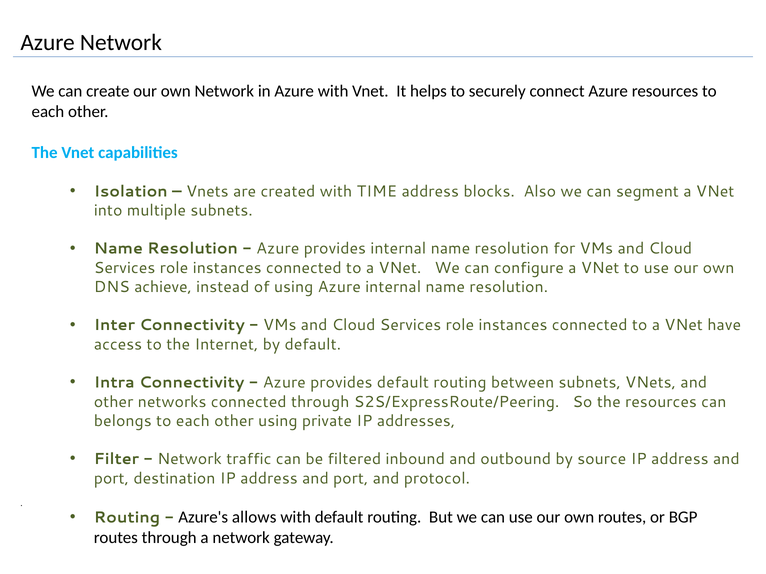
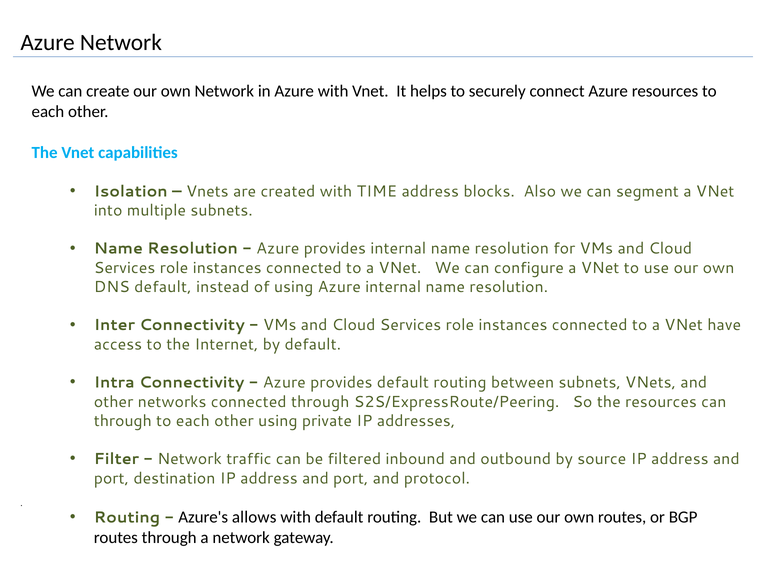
DNS achieve: achieve -> default (163, 287)
belongs: belongs -> through (123, 421)
